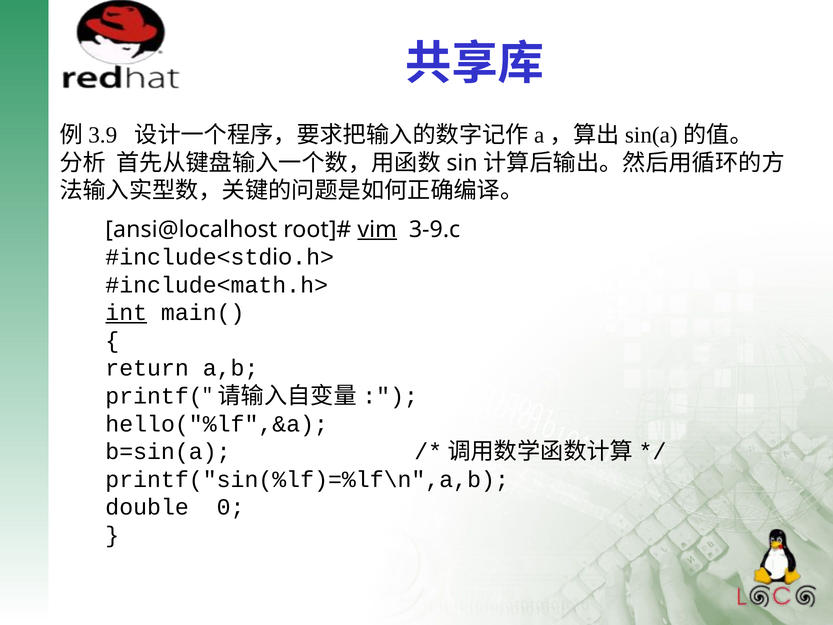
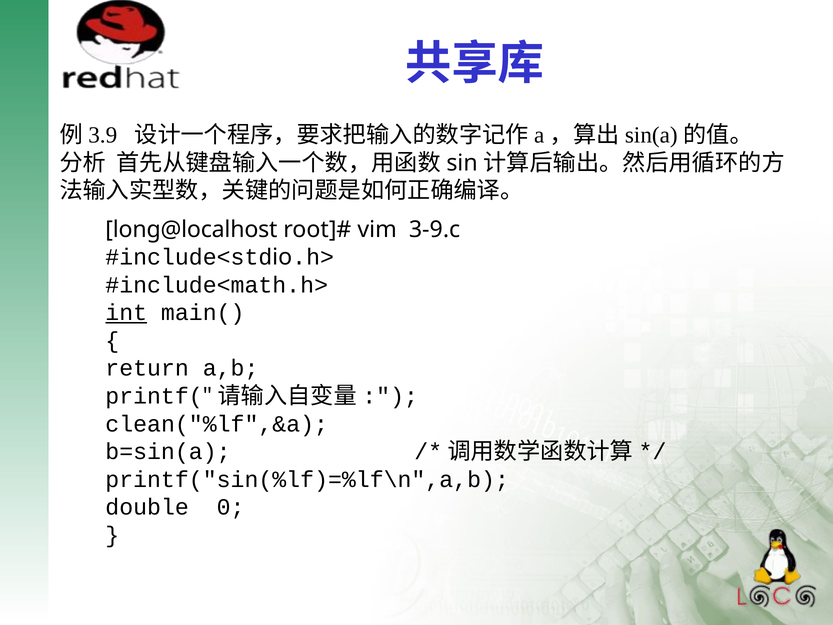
ansi@localhost: ansi@localhost -> long@localhost (191, 229)
vim underline: present -> none (377, 229)
hello("%lf",&a: hello("%lf",&a -> clean("%lf",&a (217, 424)
